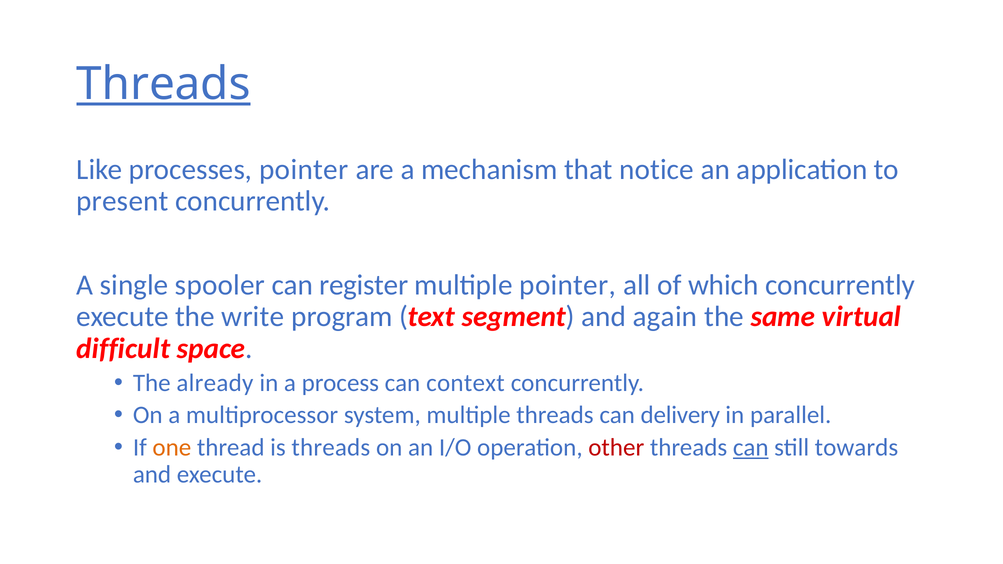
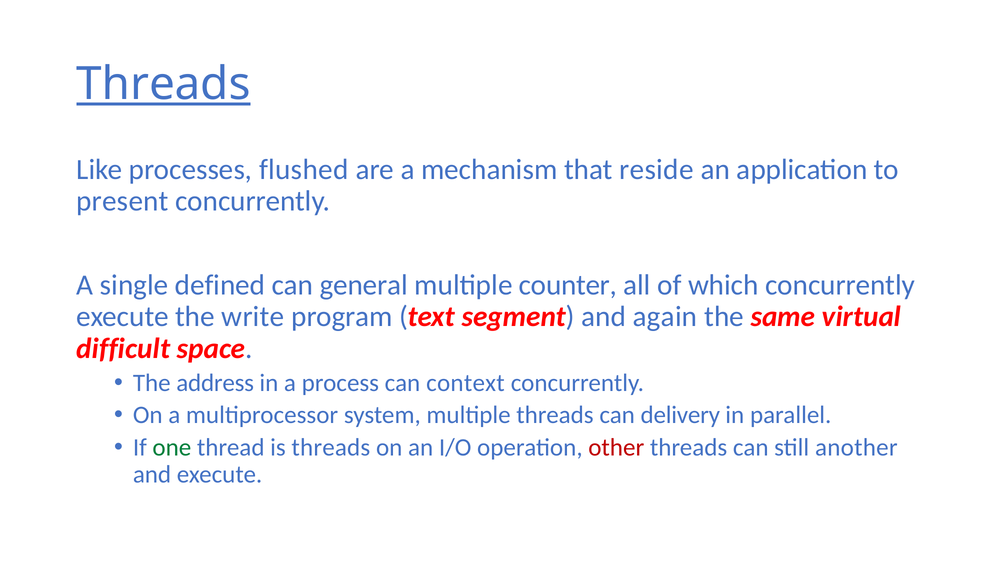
processes pointer: pointer -> flushed (304, 170)
notice: notice -> reside (656, 170)
spooler: spooler -> defined (220, 285)
register: register -> general (364, 285)
multiple pointer: pointer -> counter (568, 285)
already: already -> address (215, 383)
one colour: orange -> green (172, 448)
can underline: present -> none (751, 448)
towards: towards -> another (856, 448)
